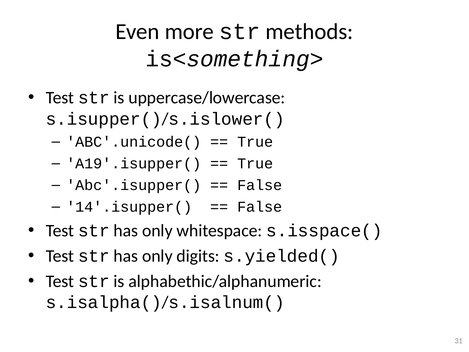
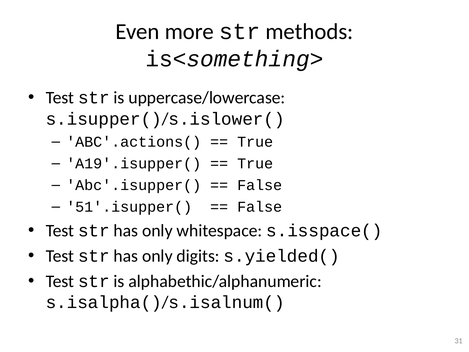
ABC'.unicode(: ABC'.unicode( -> ABC'.actions( (134, 142)
14'.isupper(: 14'.isupper( -> 51'.isupper( (129, 207)
